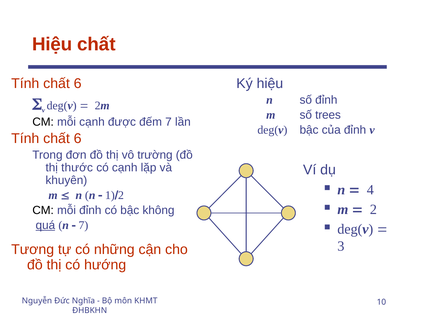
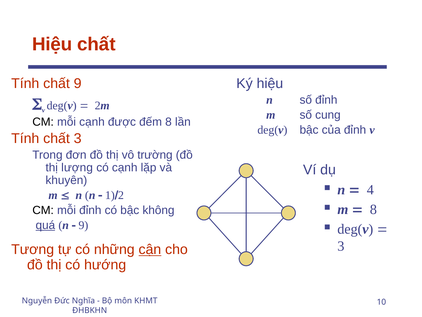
6: 6 -> 9 (78, 83)
trees: trees -> cung (328, 115)
đếm 7: 7 -> 8 (169, 122)
6: 6 -> 3 (78, 138)
thước: thước -> lượng (77, 167)
2: 2 -> 8 (373, 209)
7: 7 -> 9 (83, 225)
cận underline: none -> present (150, 249)
